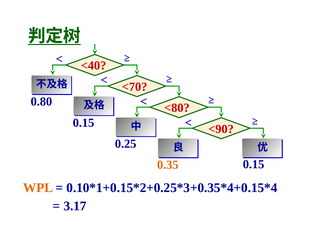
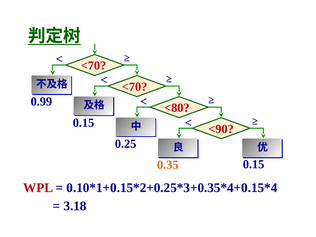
<40: <40 -> <70 (94, 66)
0.80: 0.80 -> 0.99 (41, 102)
WPL colour: orange -> red (38, 188)
3.17: 3.17 -> 3.18 (75, 206)
